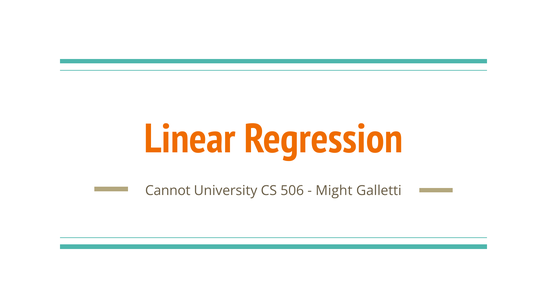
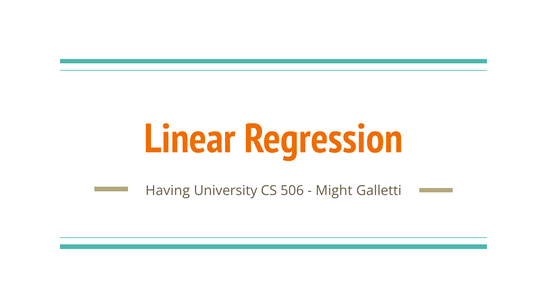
Cannot: Cannot -> Having (168, 191)
